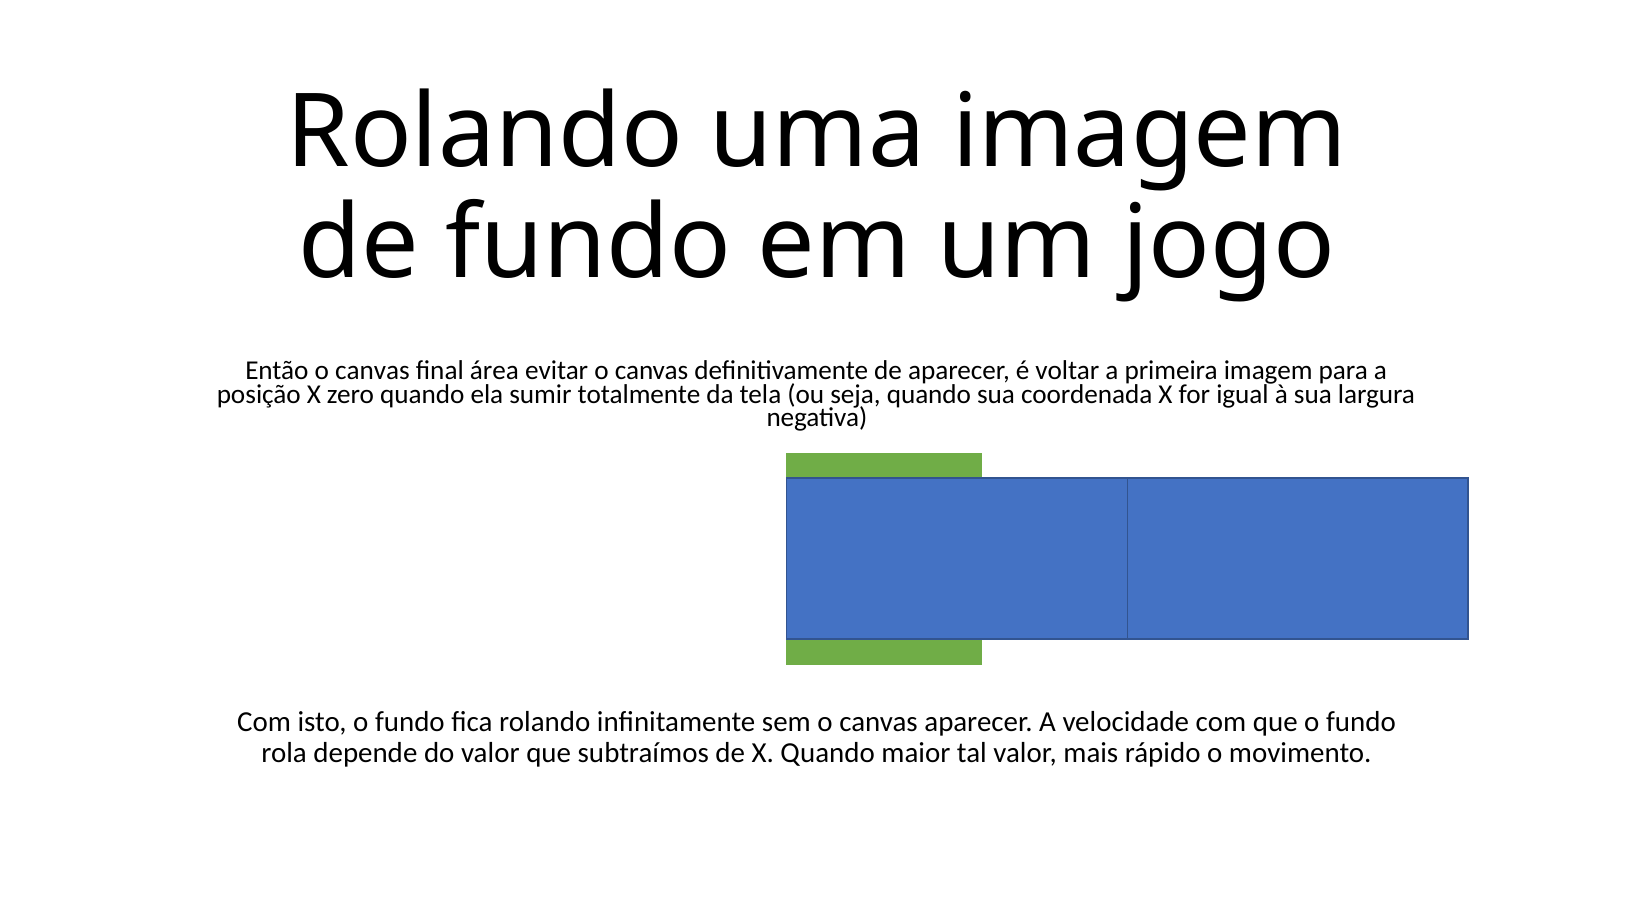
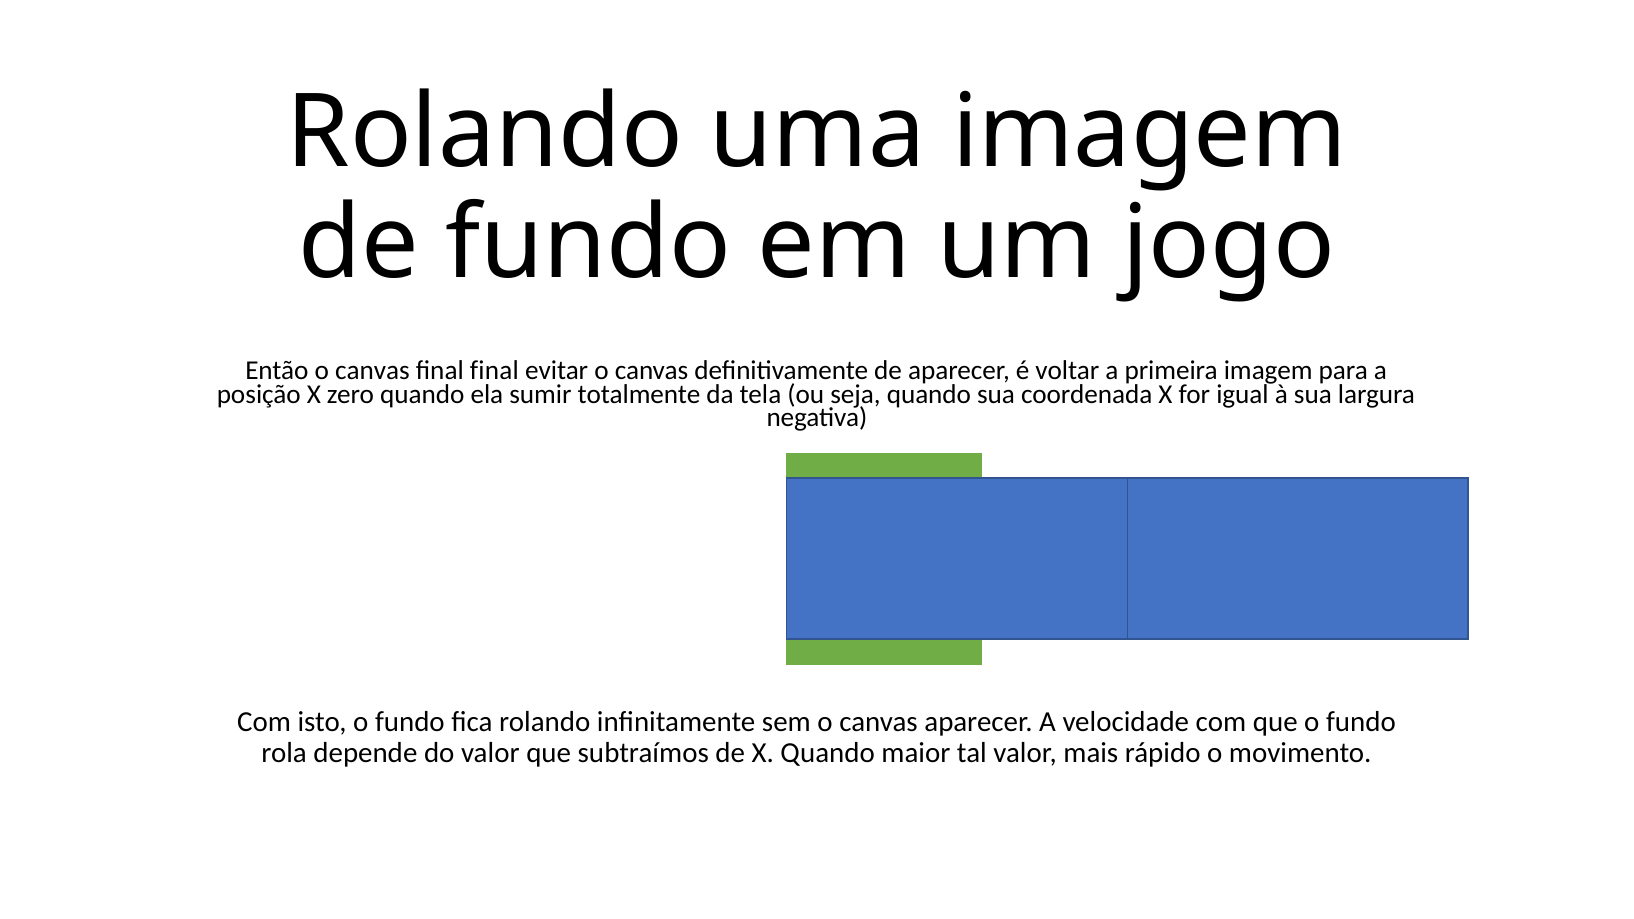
final área: área -> final (494, 371)
